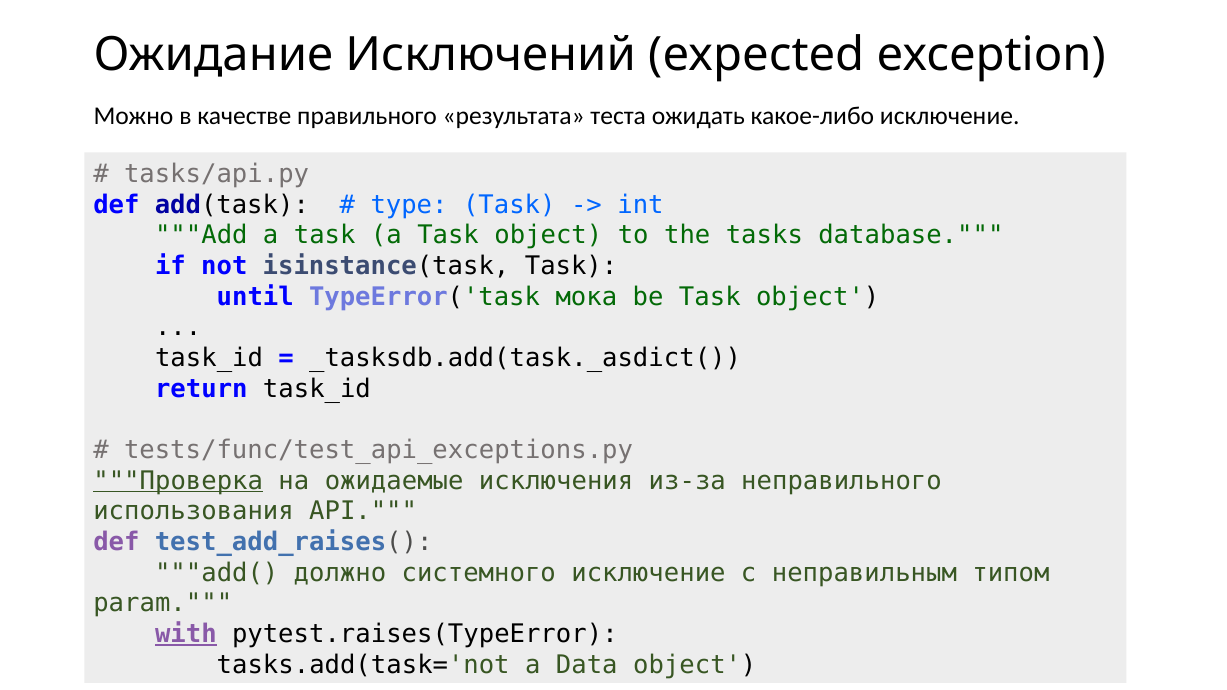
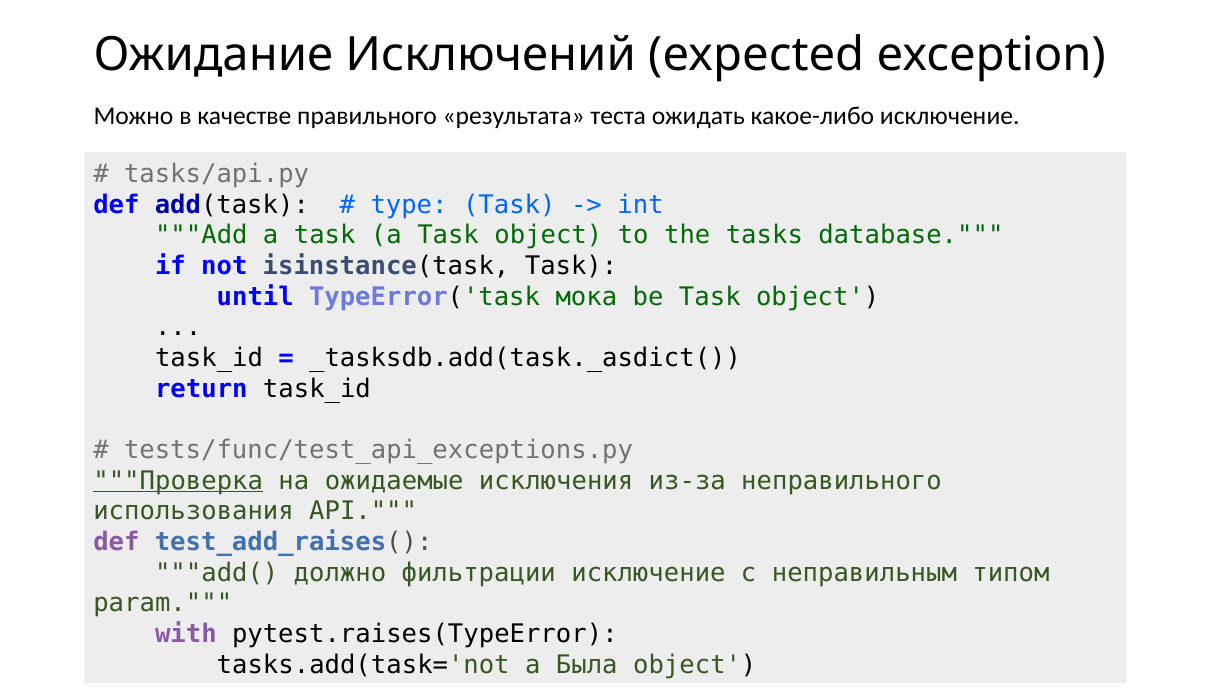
системного: системного -> фильтрации (479, 573)
with underline: present -> none (186, 634)
Data: Data -> Была (587, 665)
